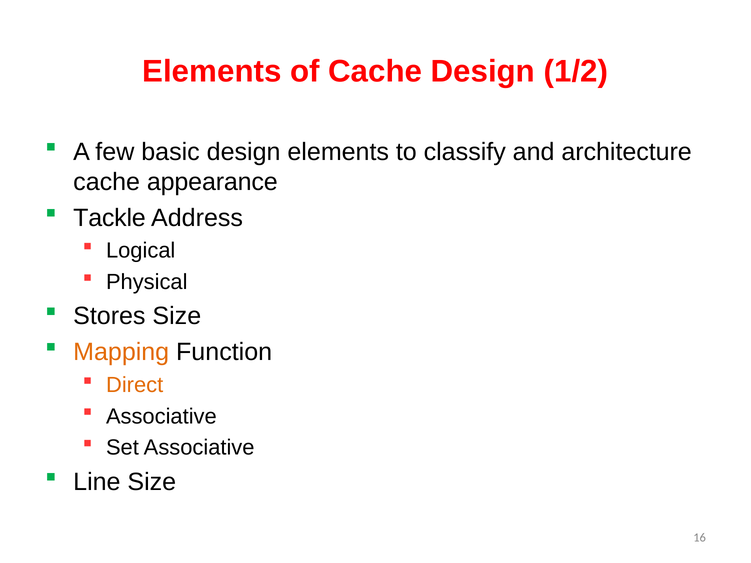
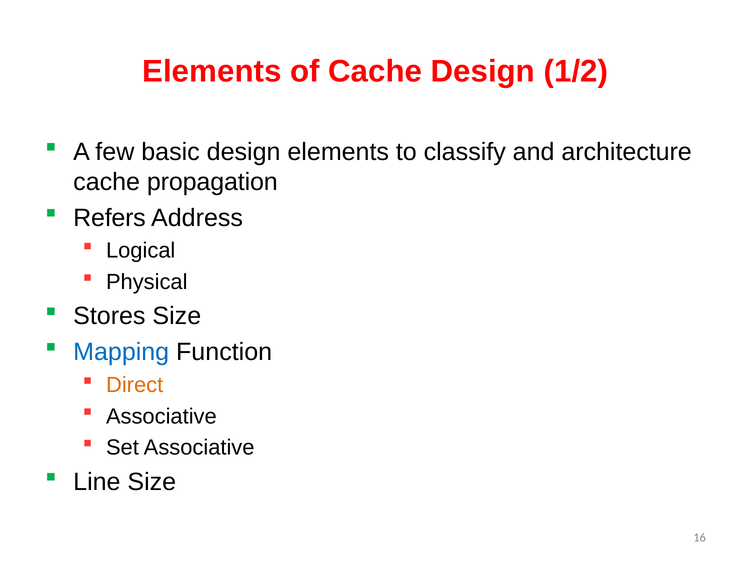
appearance: appearance -> propagation (212, 182)
Tackle: Tackle -> Refers (109, 218)
Mapping colour: orange -> blue (121, 352)
